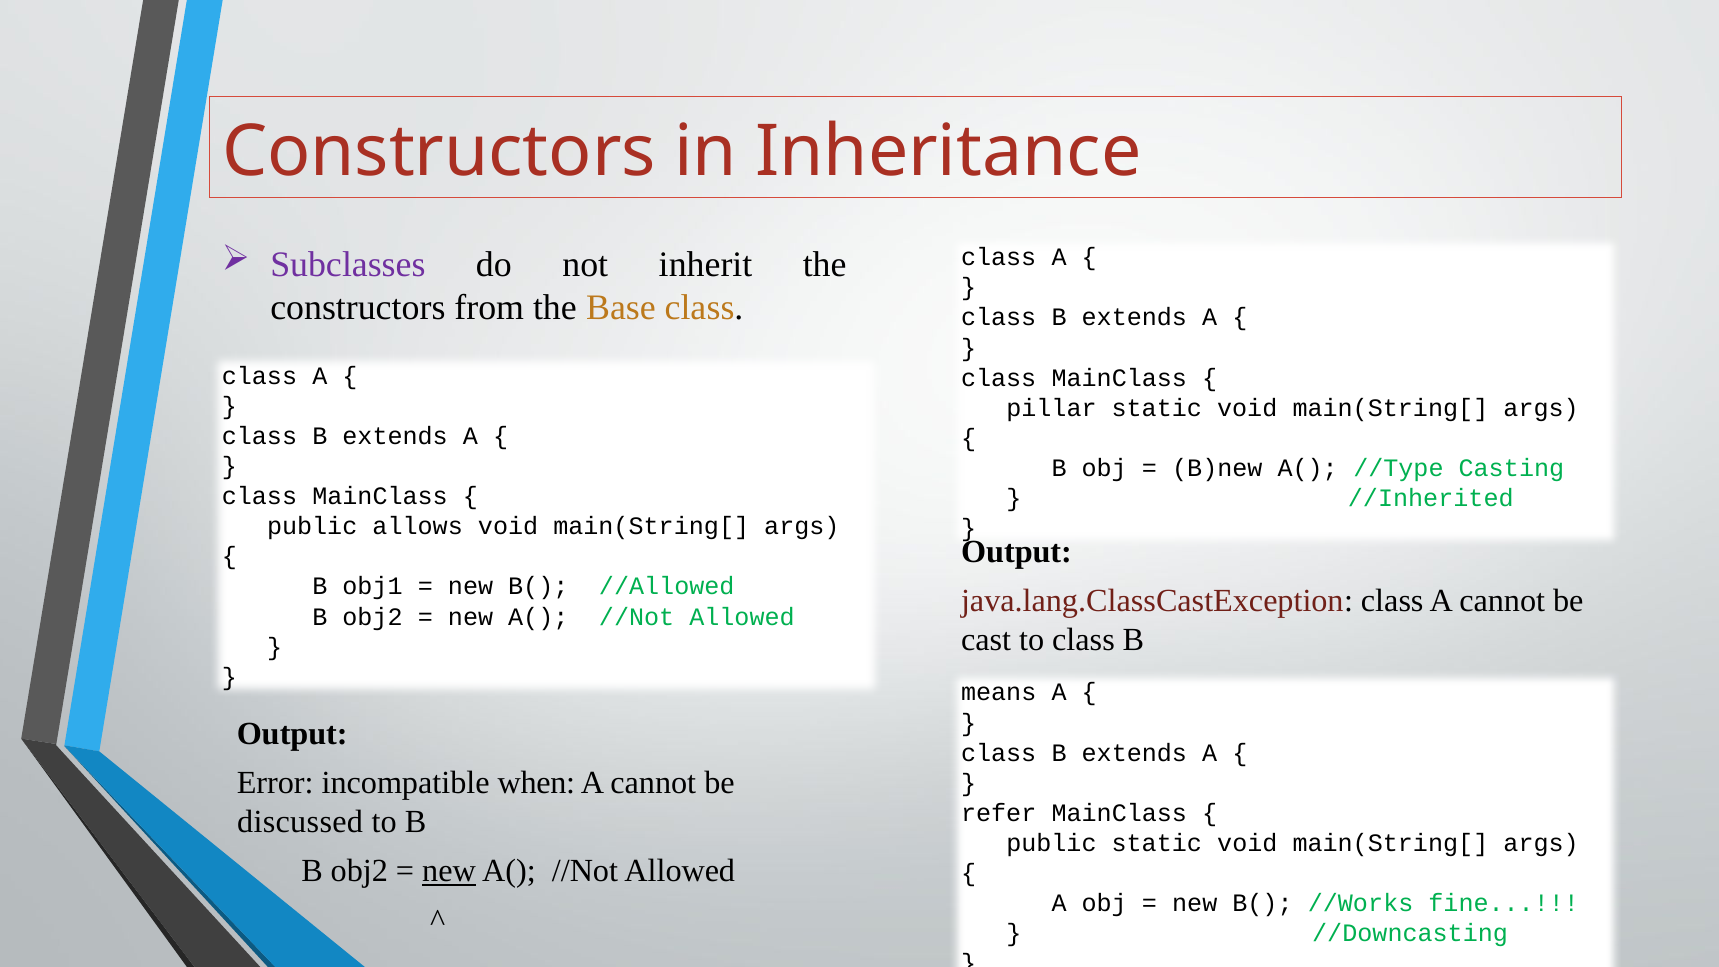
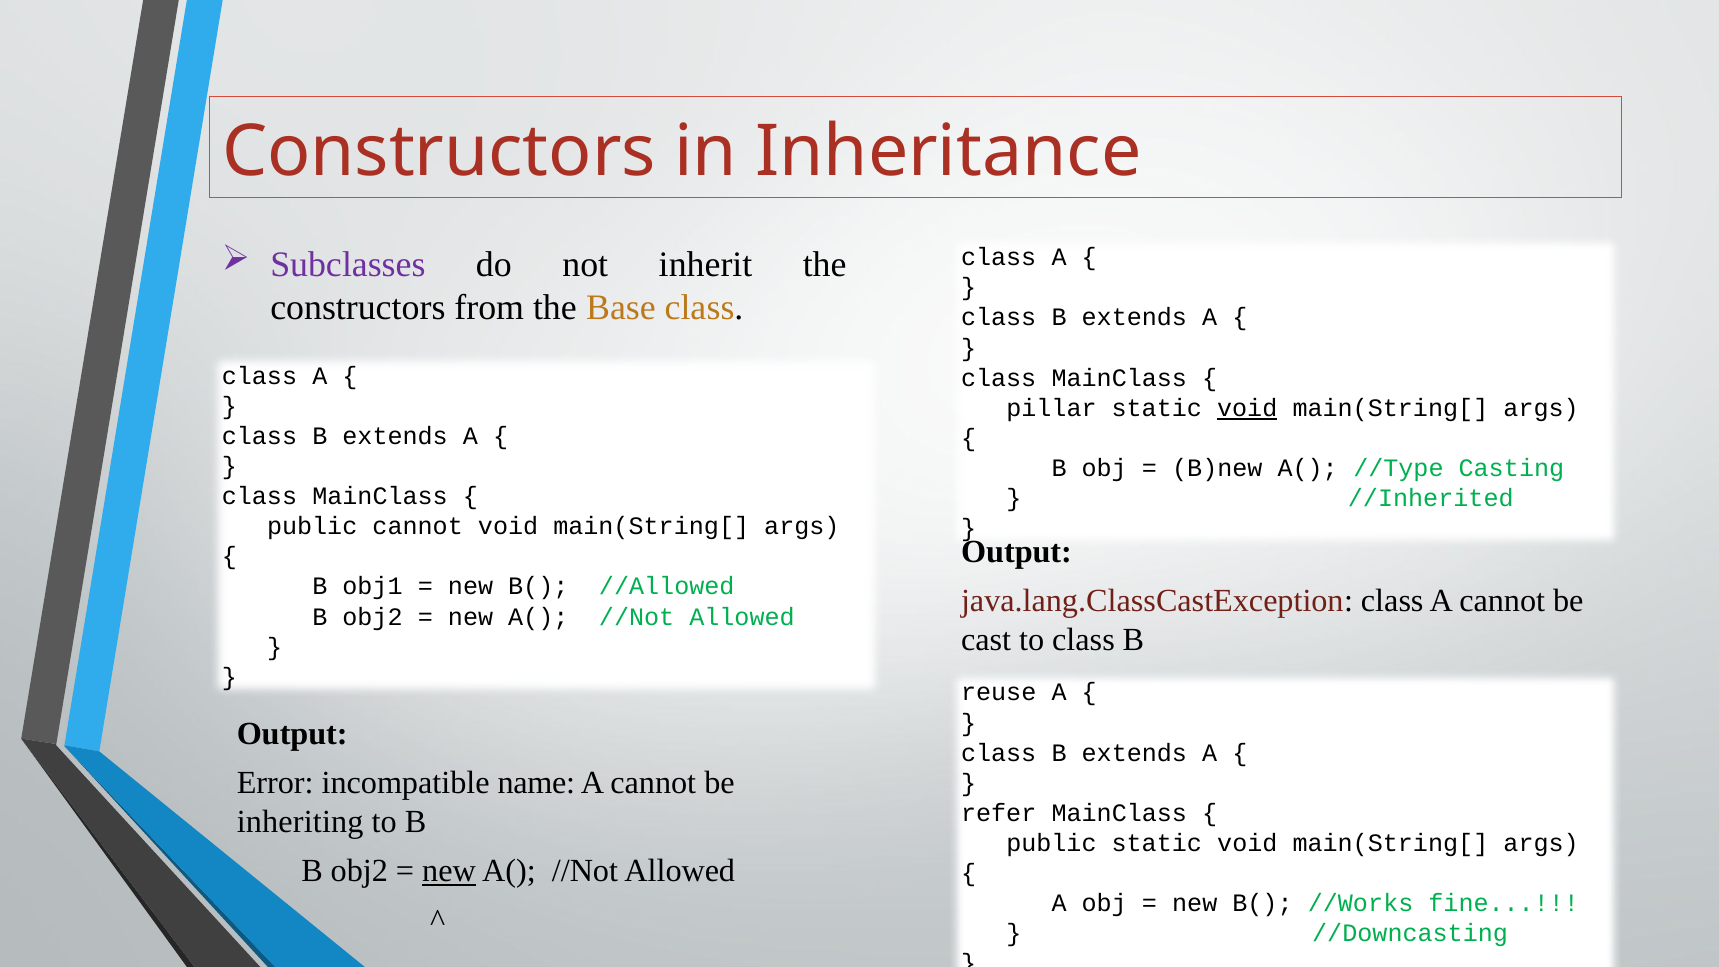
void underline: none -> present (1247, 408)
public allows: allows -> cannot (418, 526)
means: means -> reuse (999, 693)
when: when -> name (536, 783)
discussed: discussed -> inheriting (300, 822)
